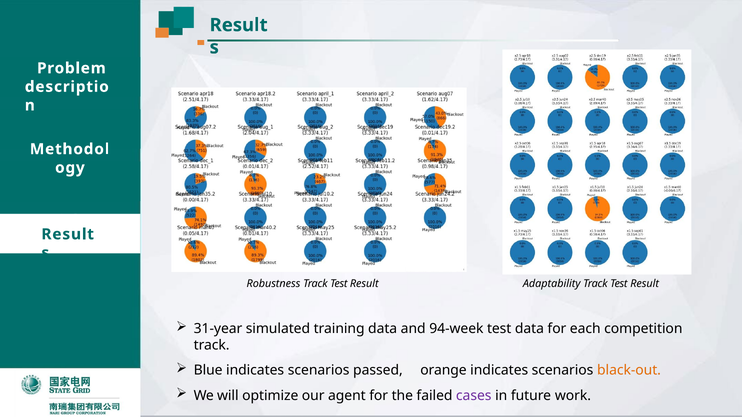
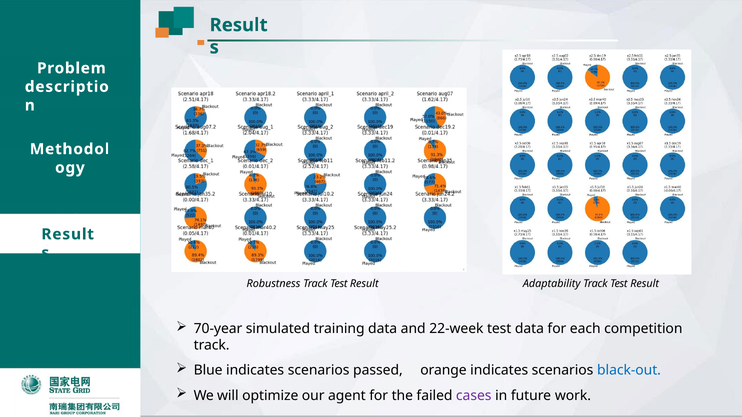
31-year: 31-year -> 70-year (218, 329)
94-week: 94-week -> 22-week (456, 329)
black-out colour: orange -> blue (629, 371)
